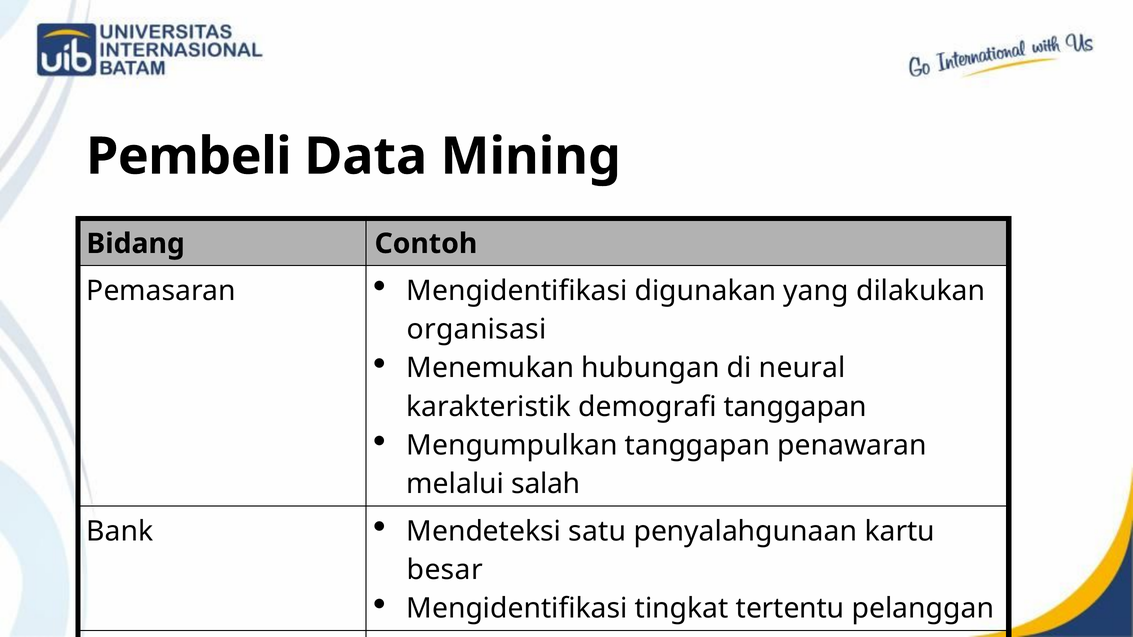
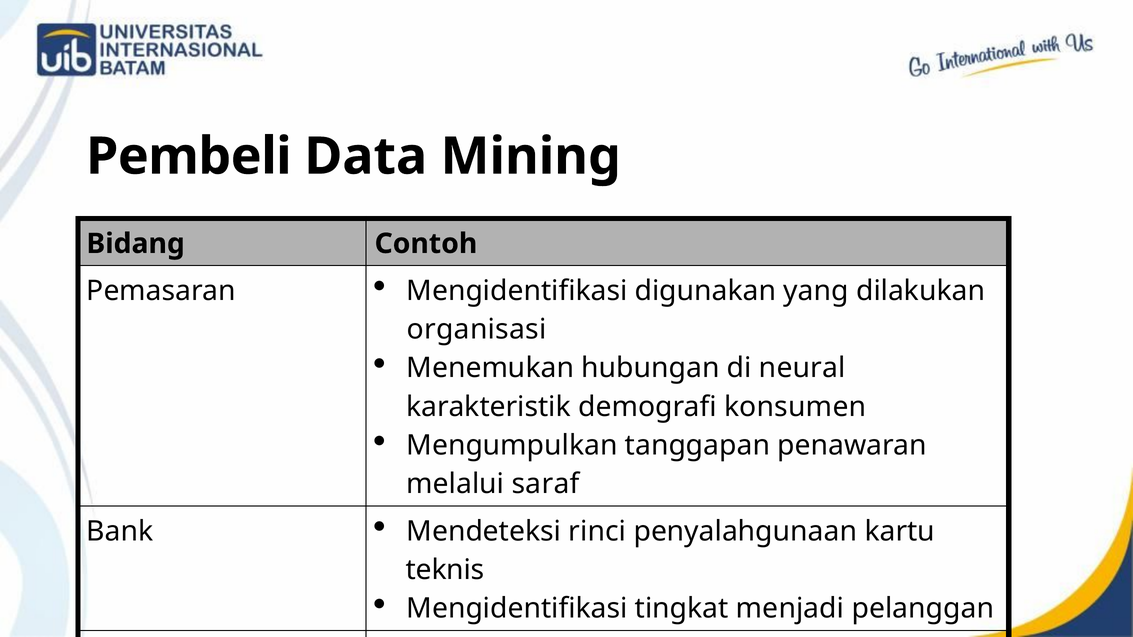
demografi tanggapan: tanggapan -> konsumen (795, 407)
salah: salah -> saraf (546, 484)
satu: satu -> rinci (597, 532)
besar: besar -> teknis (445, 570)
tertentu: tertentu -> menjadi (790, 609)
